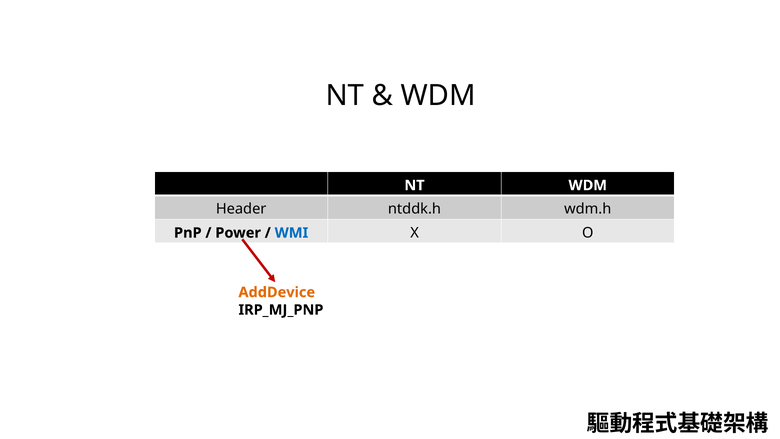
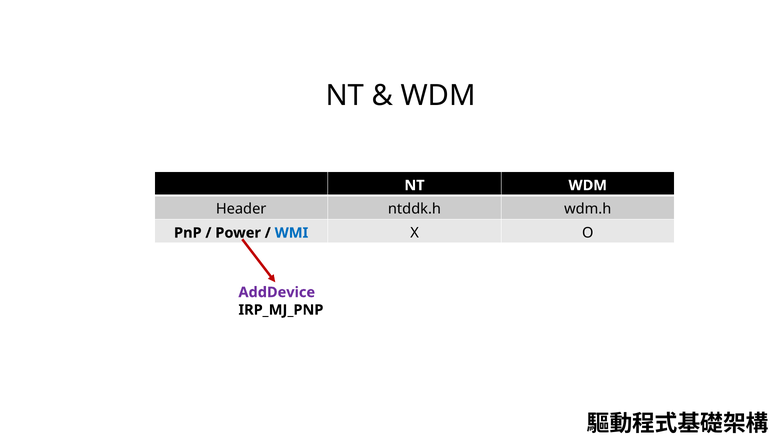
AddDevice colour: orange -> purple (277, 292)
